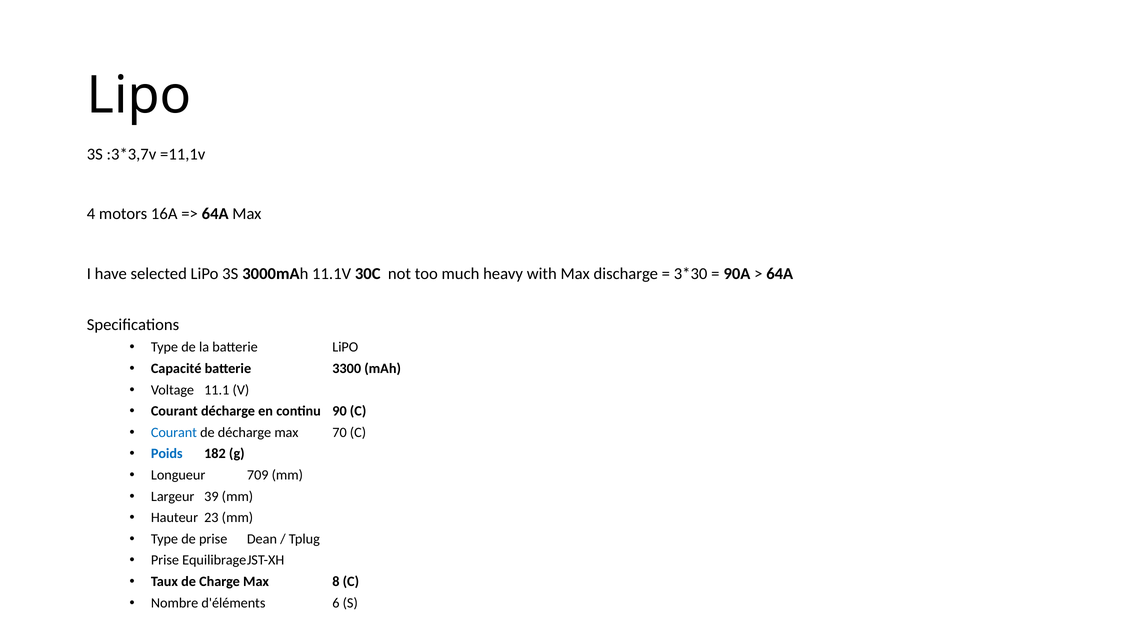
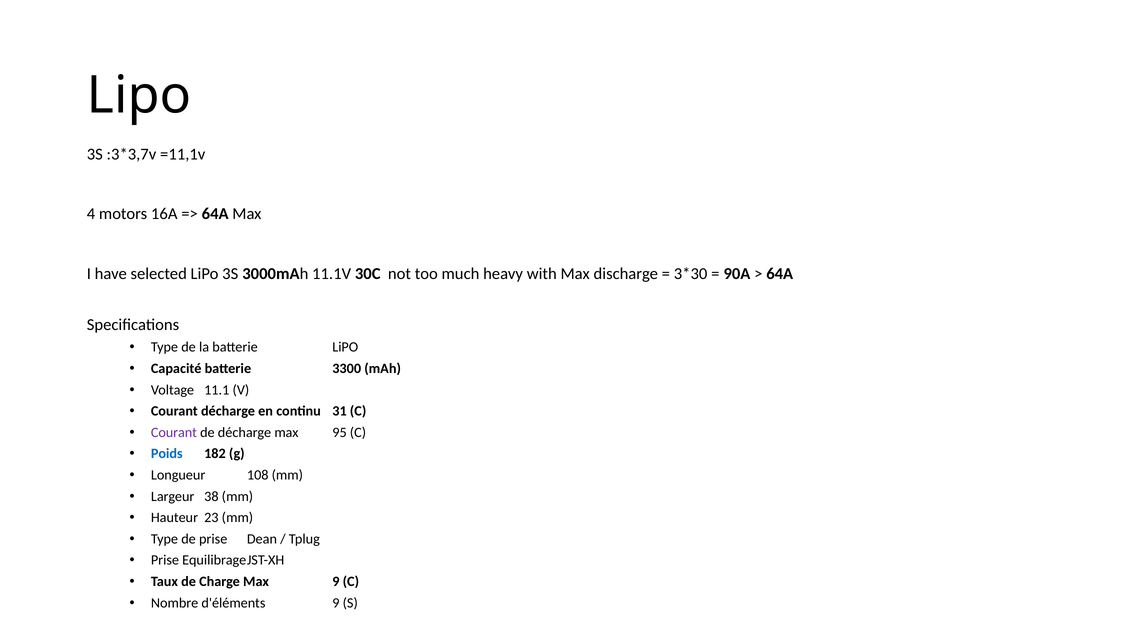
90: 90 -> 31 (340, 411)
Courant colour: blue -> purple (174, 432)
70: 70 -> 95 (340, 432)
709: 709 -> 108 (258, 475)
39: 39 -> 38 (211, 496)
Max 8: 8 -> 9 (336, 581)
d'éléments 6: 6 -> 9 (336, 603)
